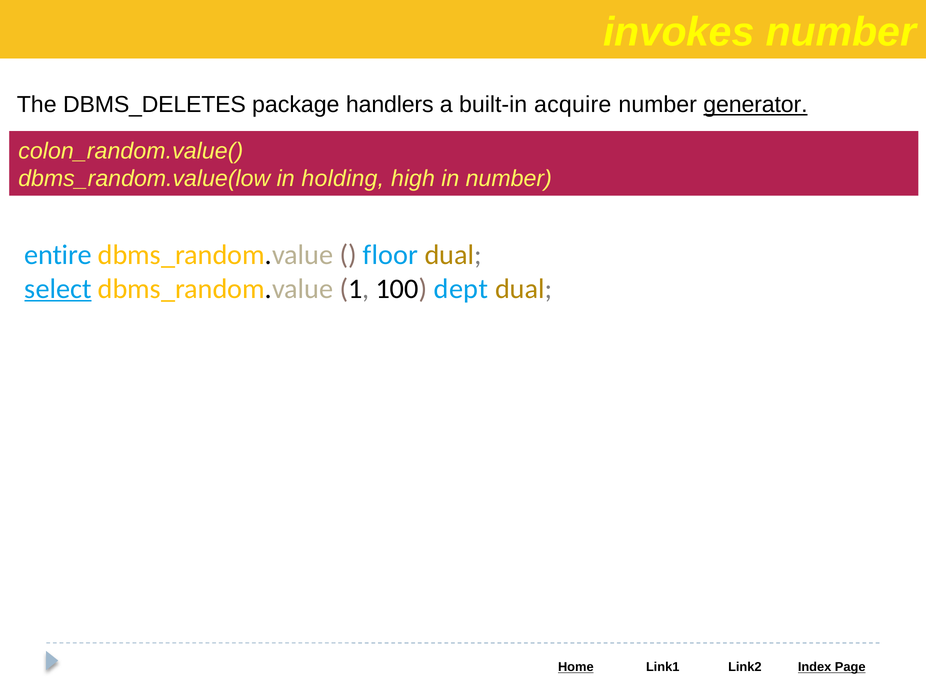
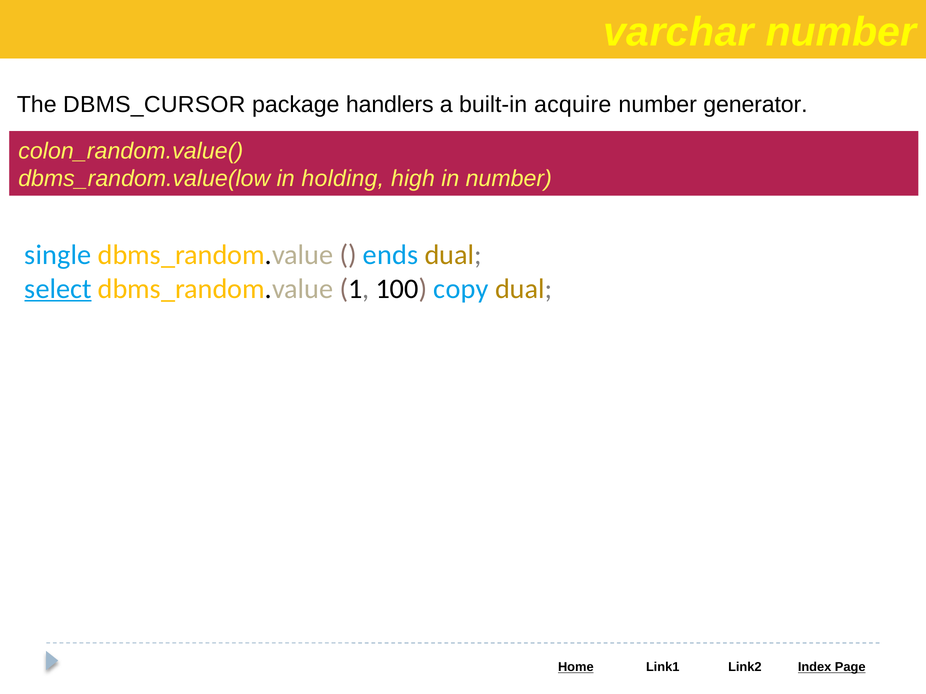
invokes: invokes -> varchar (679, 32)
DBMS_DELETES: DBMS_DELETES -> DBMS_CURSOR (154, 105)
generator underline: present -> none (755, 105)
entire: entire -> single (58, 255)
floor: floor -> ends (390, 255)
dept: dept -> copy (461, 289)
